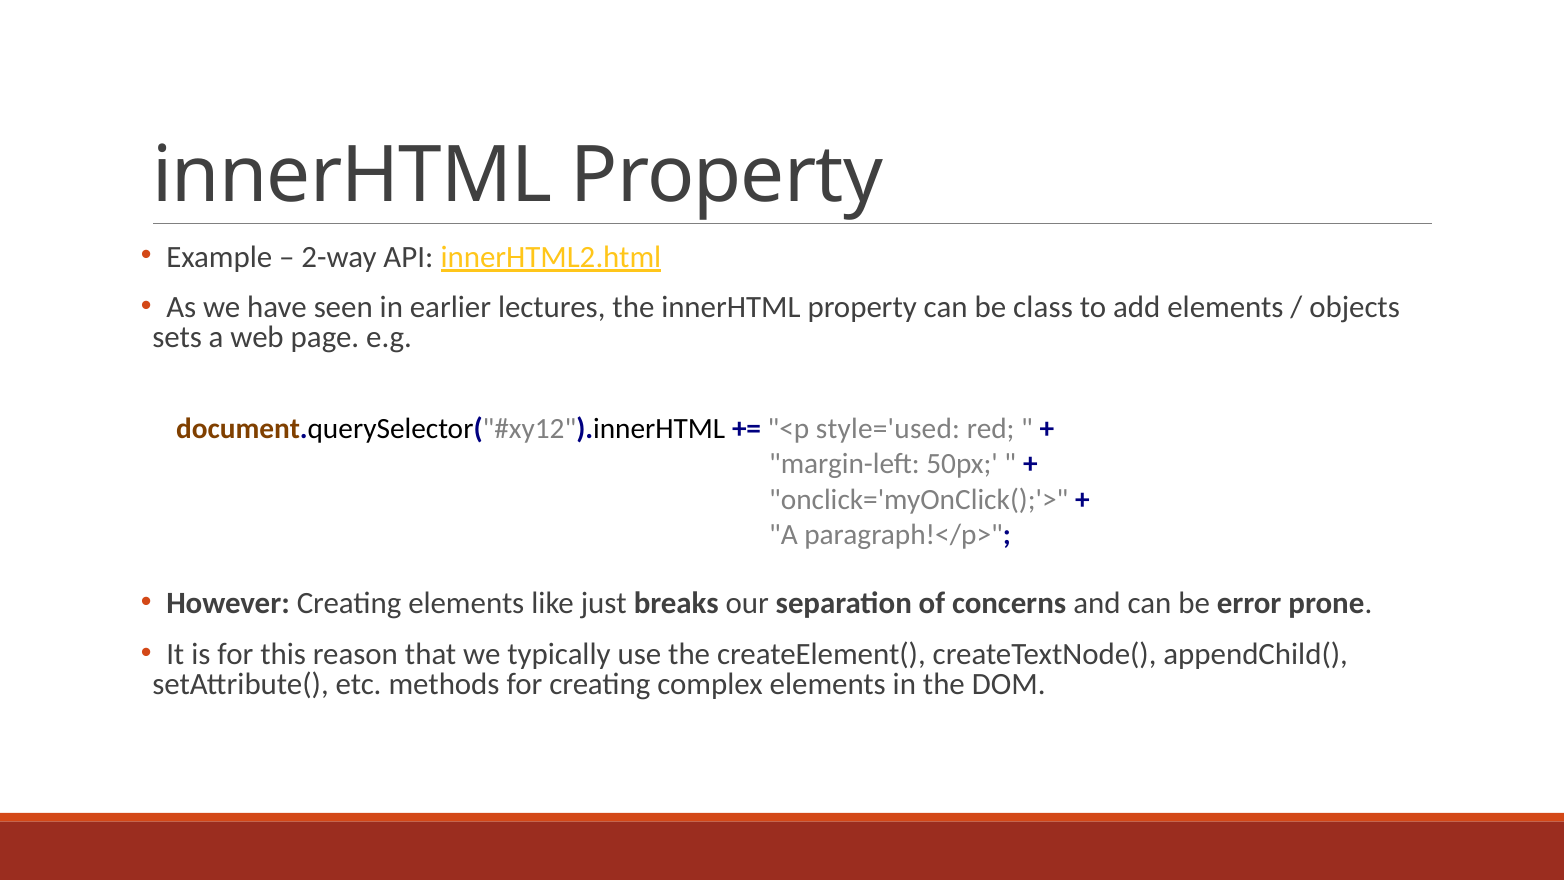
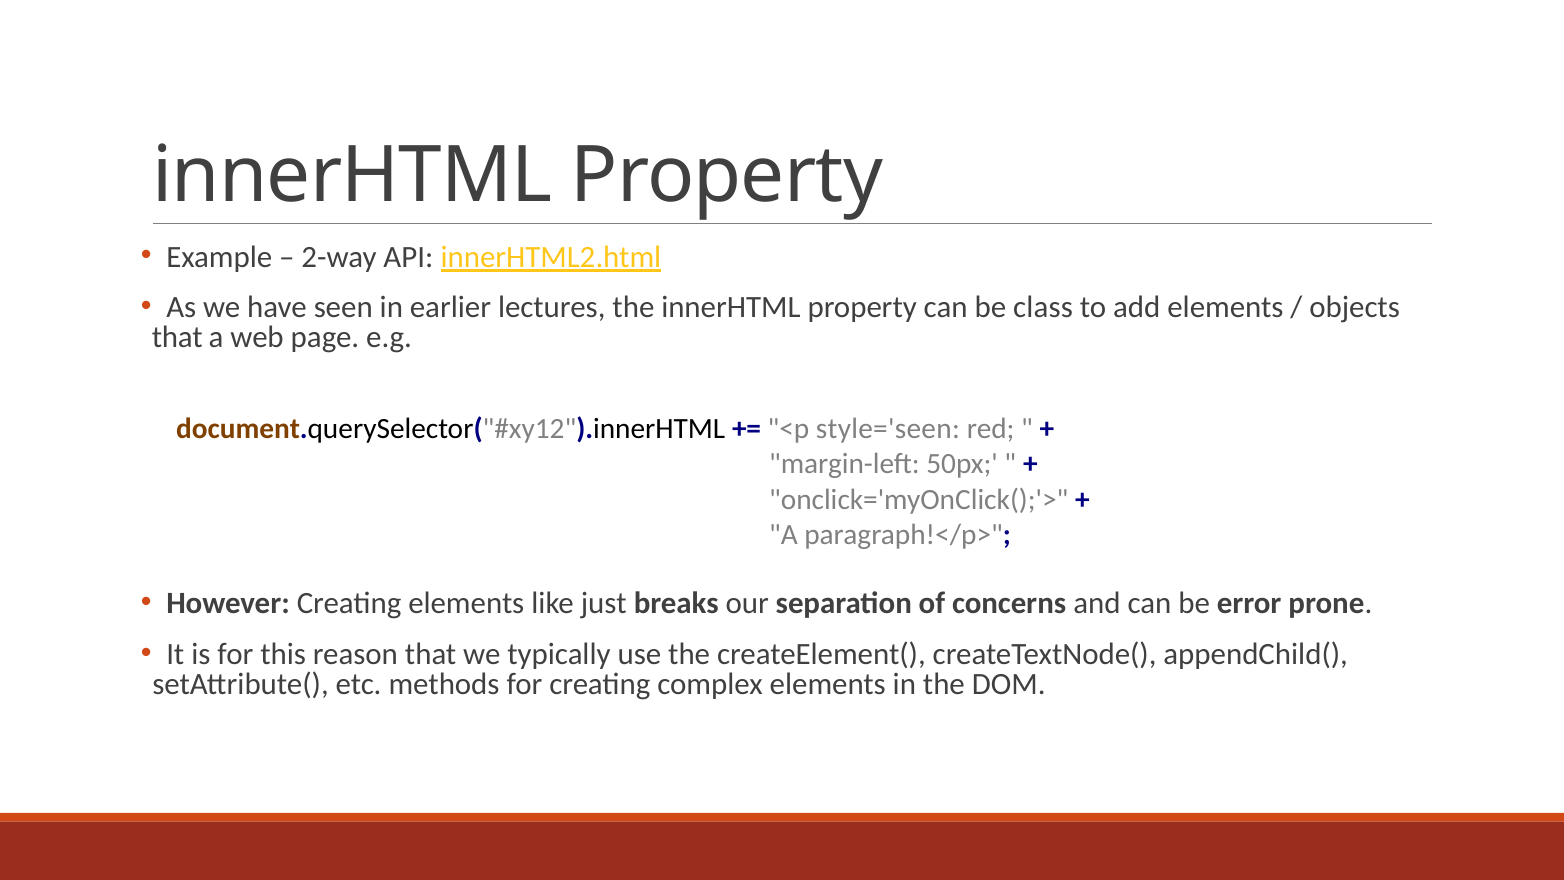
sets: sets -> that (177, 337)
style='used: style='used -> style='seen (888, 429)
